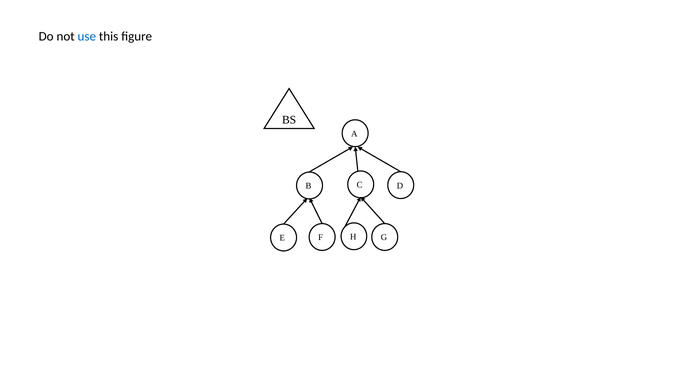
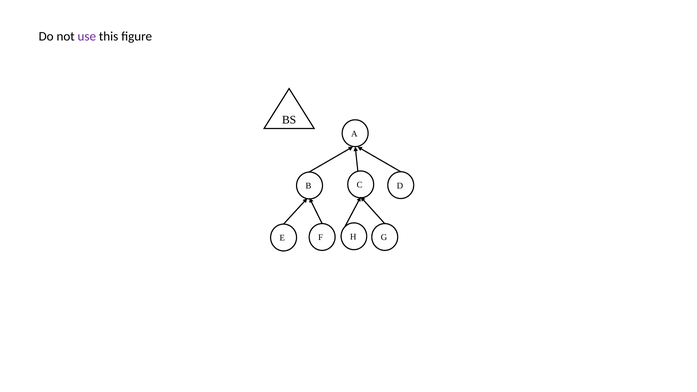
use colour: blue -> purple (87, 36)
